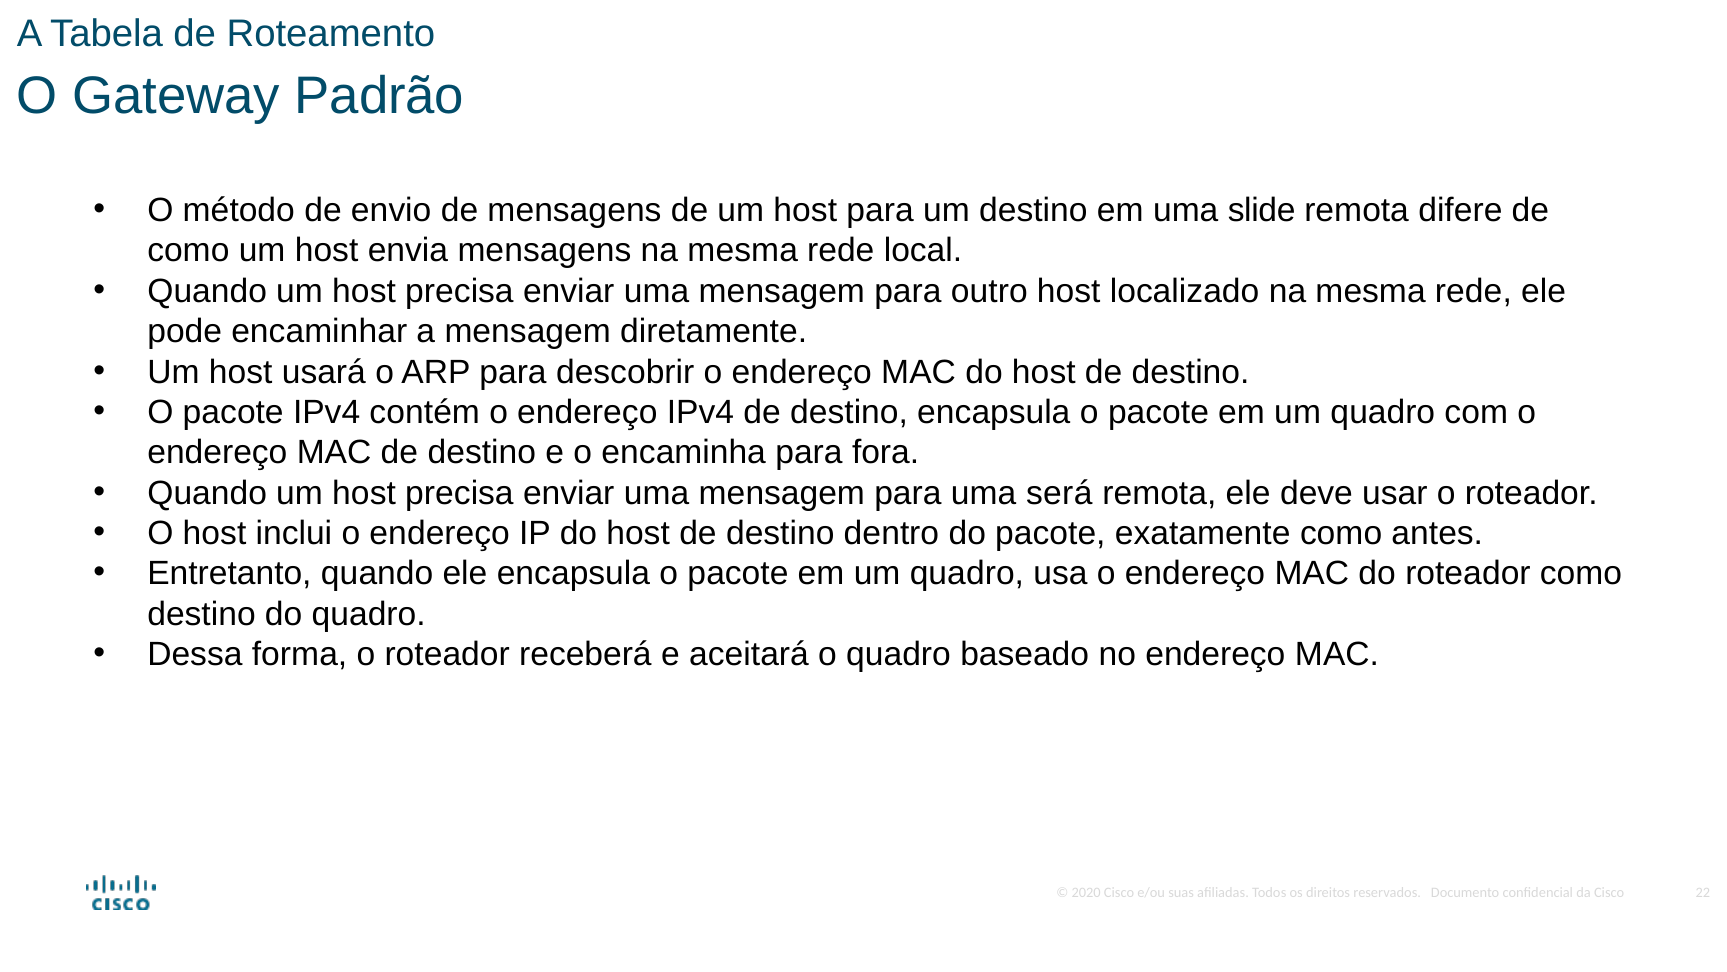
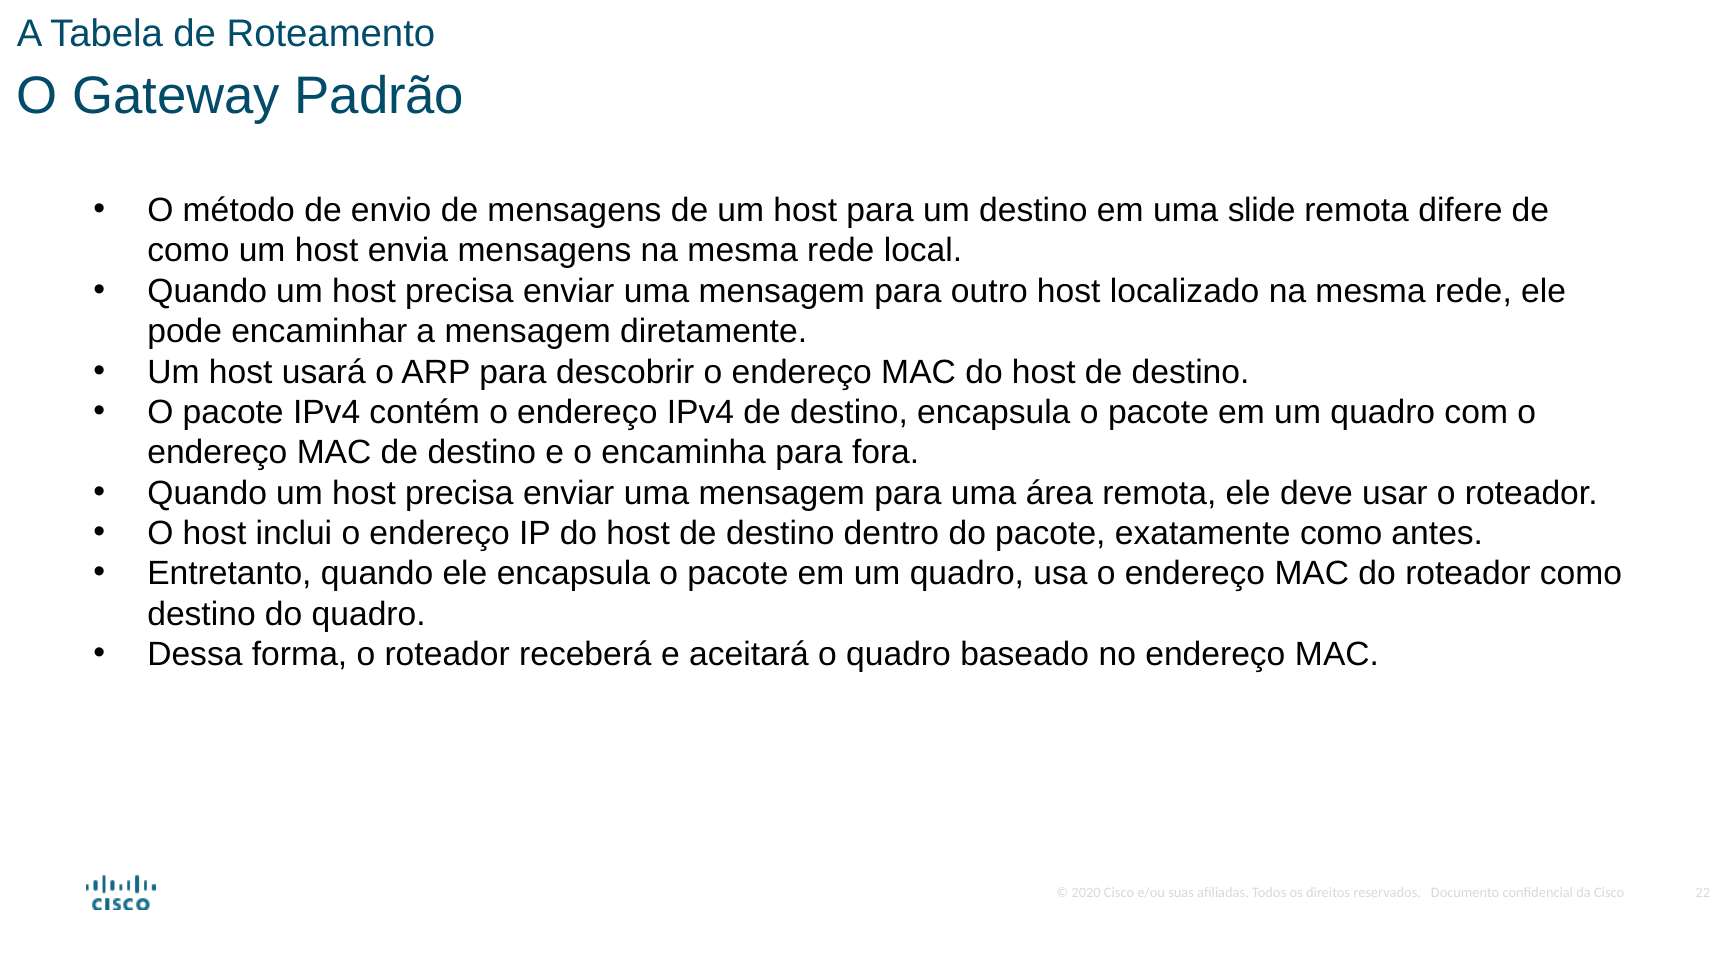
será: será -> área (1059, 493)
